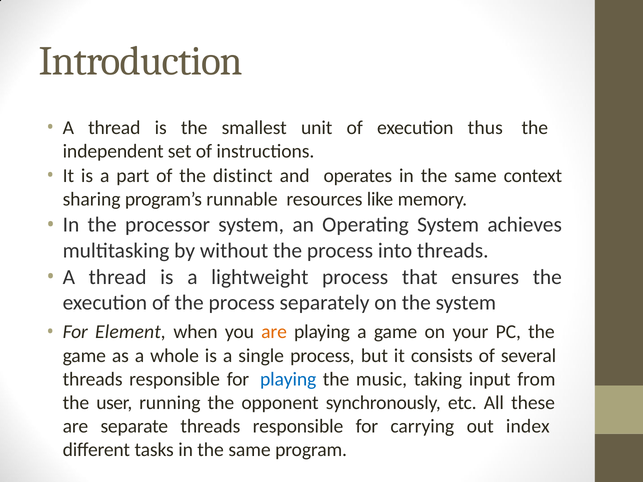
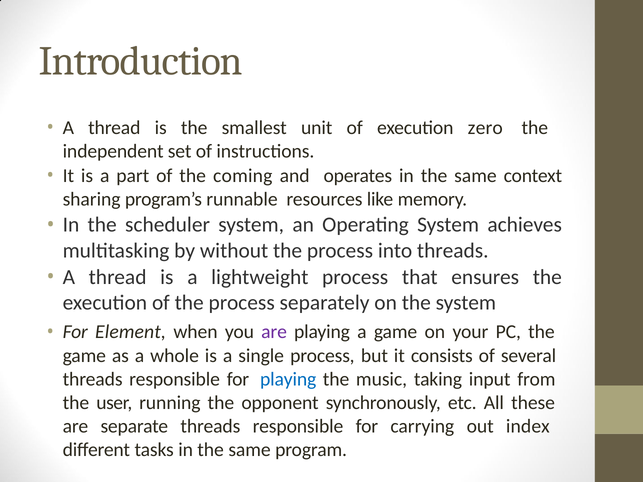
thus: thus -> zero (485, 128)
distinct: distinct -> coming (243, 176)
processor: processor -> scheduler (168, 225)
are colour: orange -> purple (274, 332)
